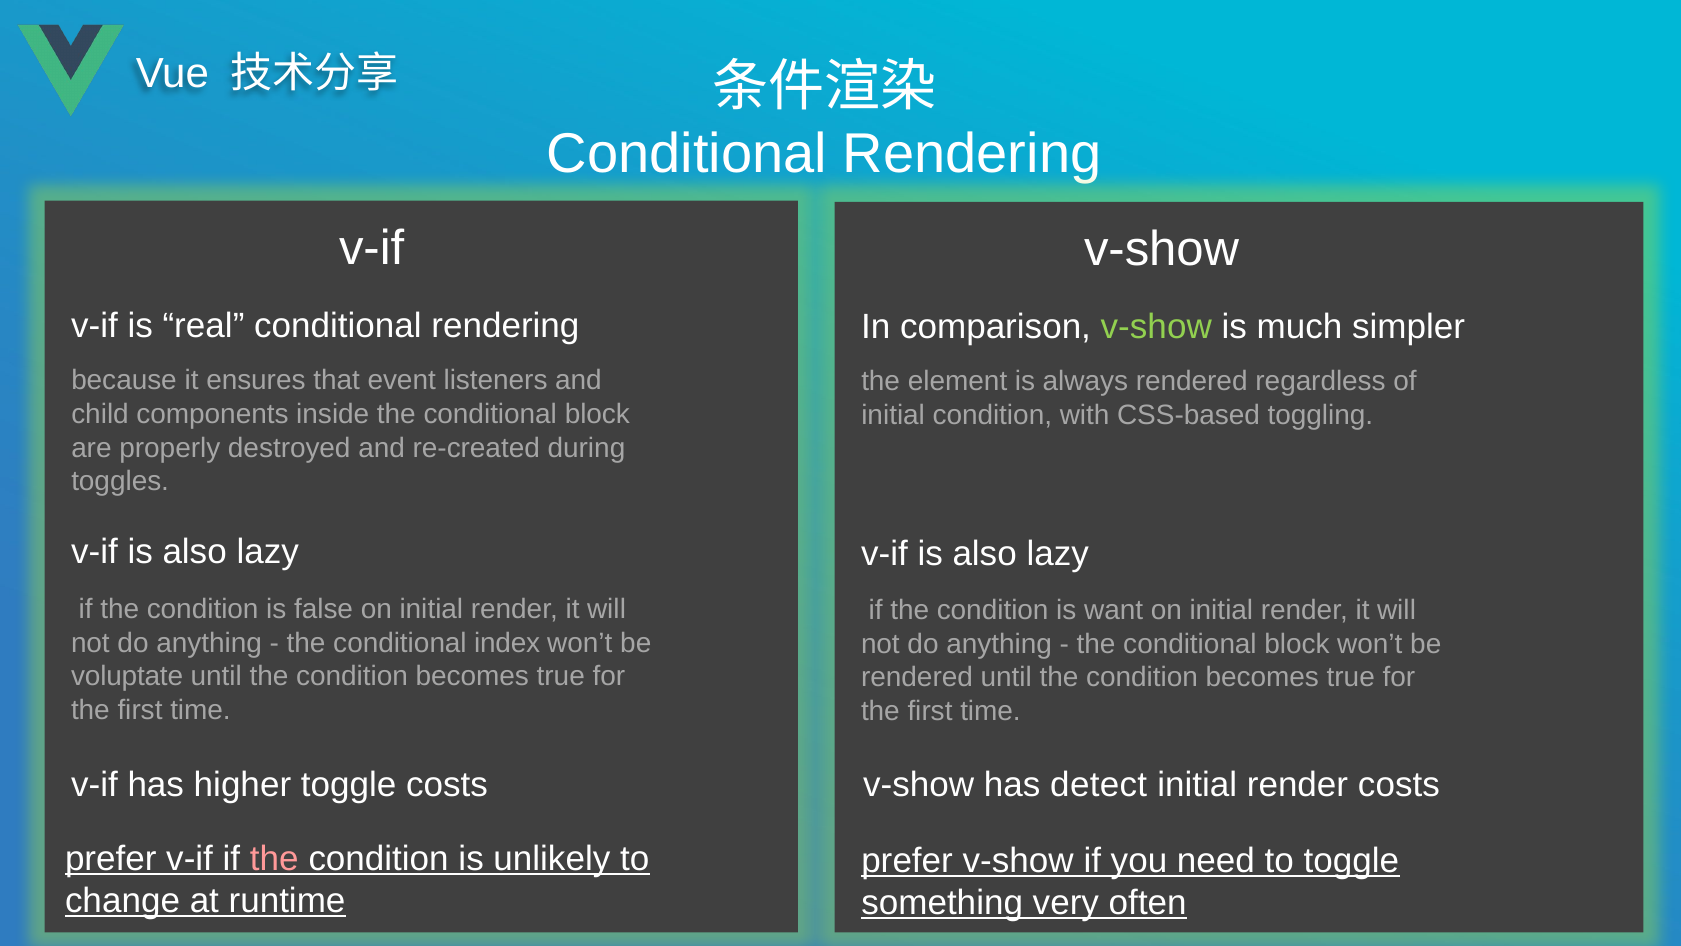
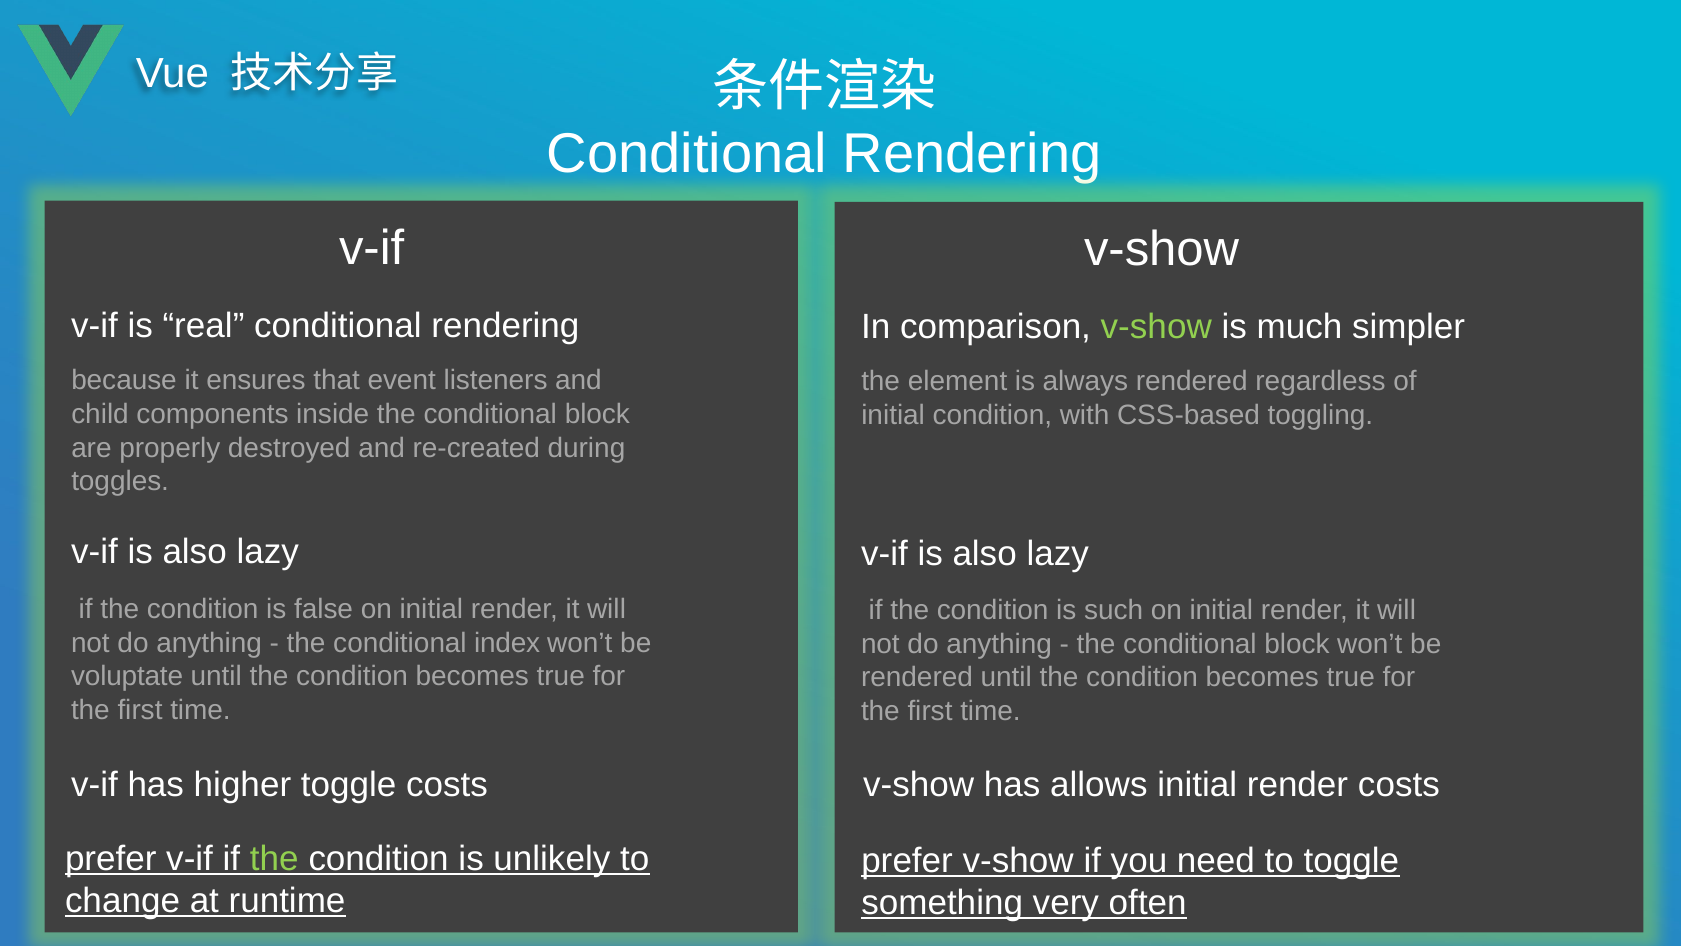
want: want -> such (1114, 610)
detect: detect -> allows (1099, 784)
the colour: pink -> light green (274, 858)
